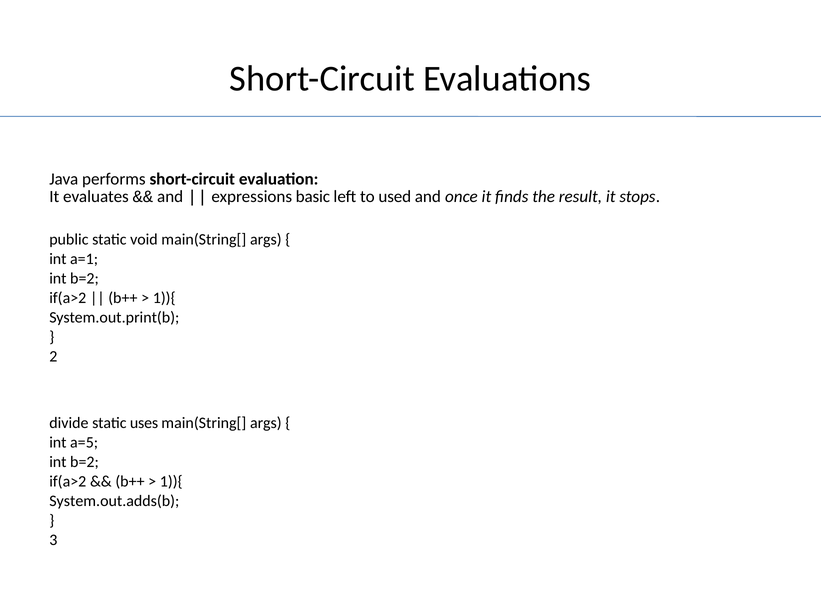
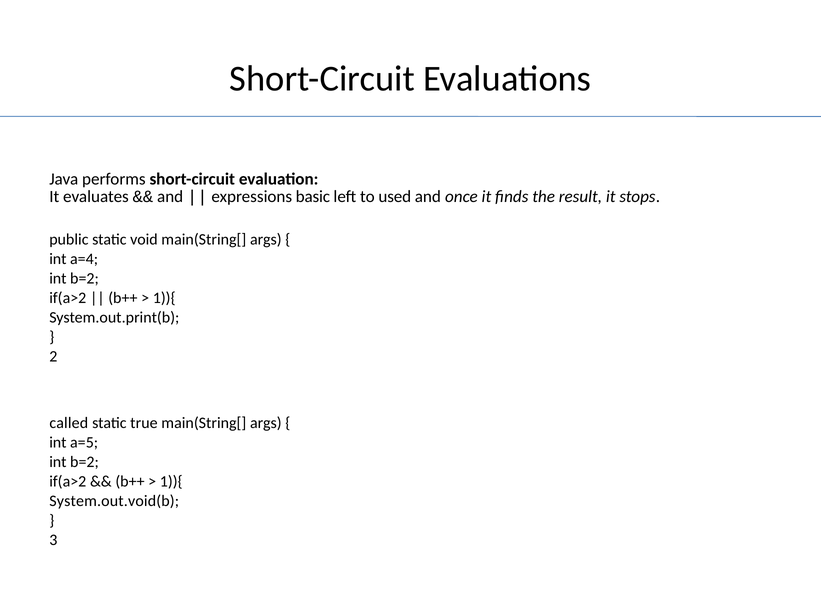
a=1: a=1 -> a=4 (84, 259)
divide: divide -> called (69, 423)
uses: uses -> true (144, 423)
System.out.adds(b: System.out.adds(b -> System.out.void(b (114, 501)
